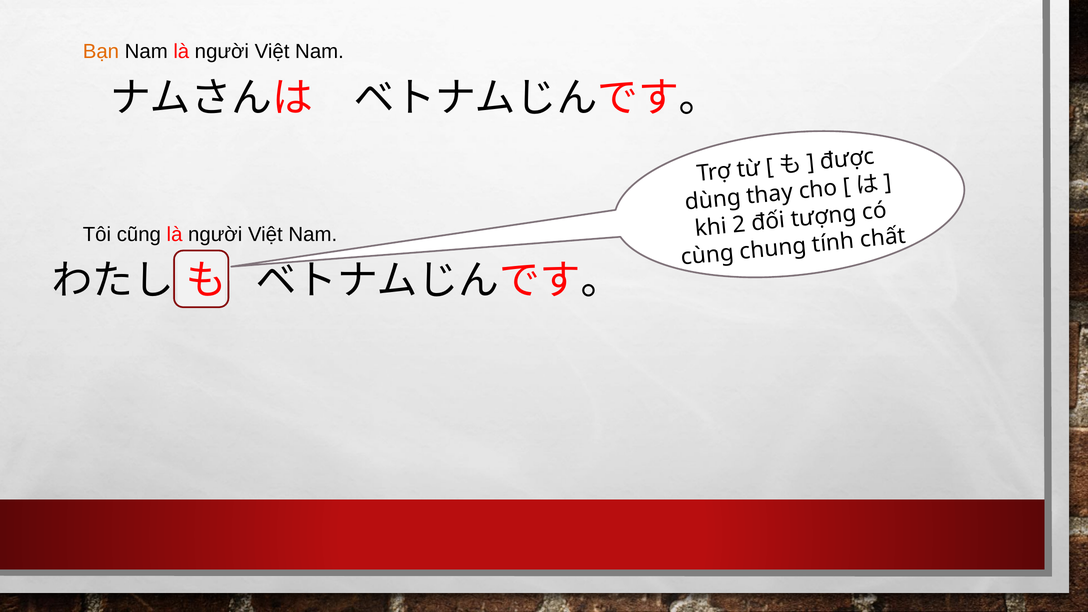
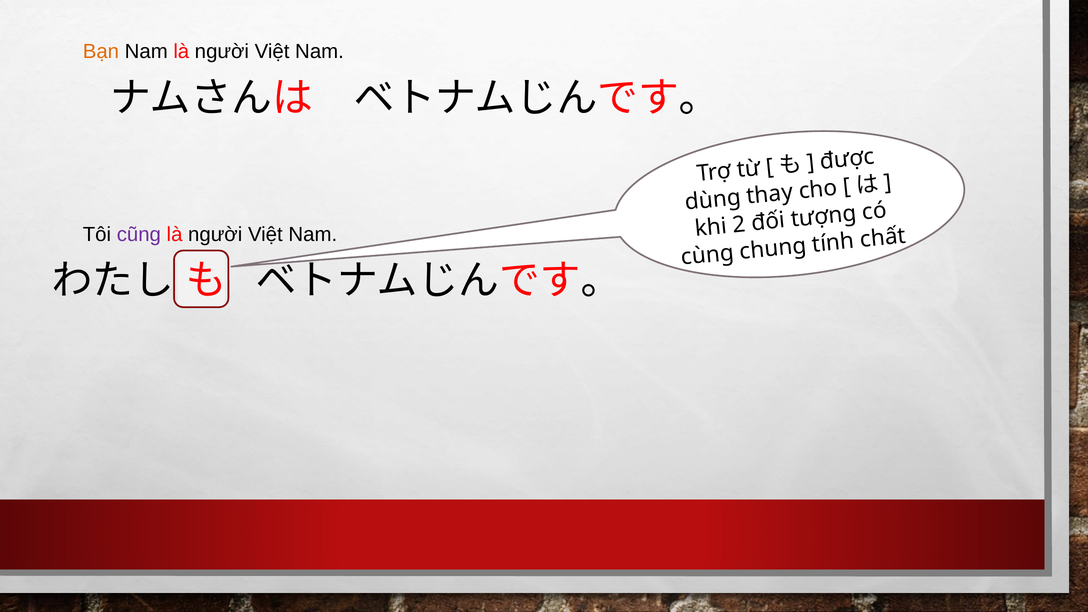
cũng colour: black -> purple (139, 234)
